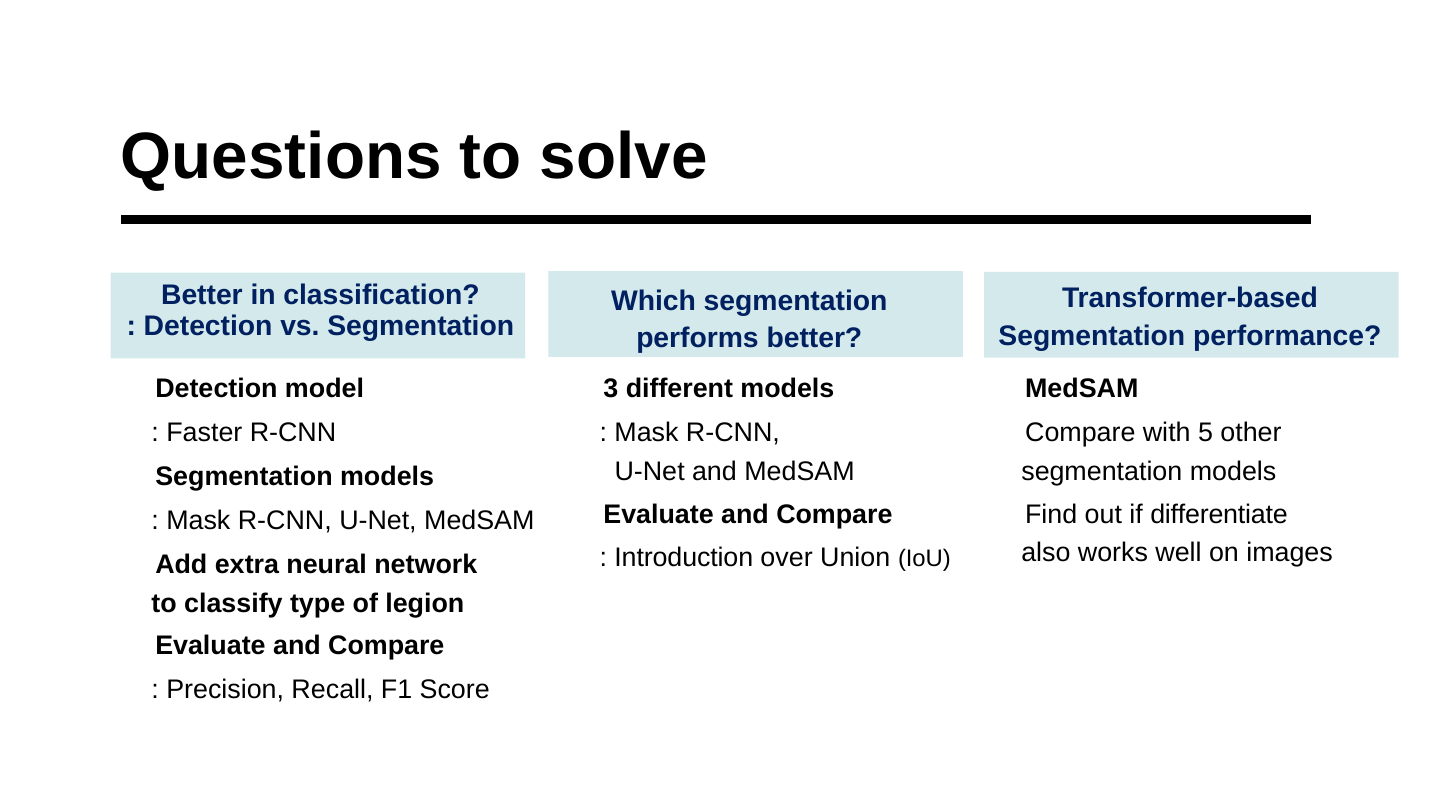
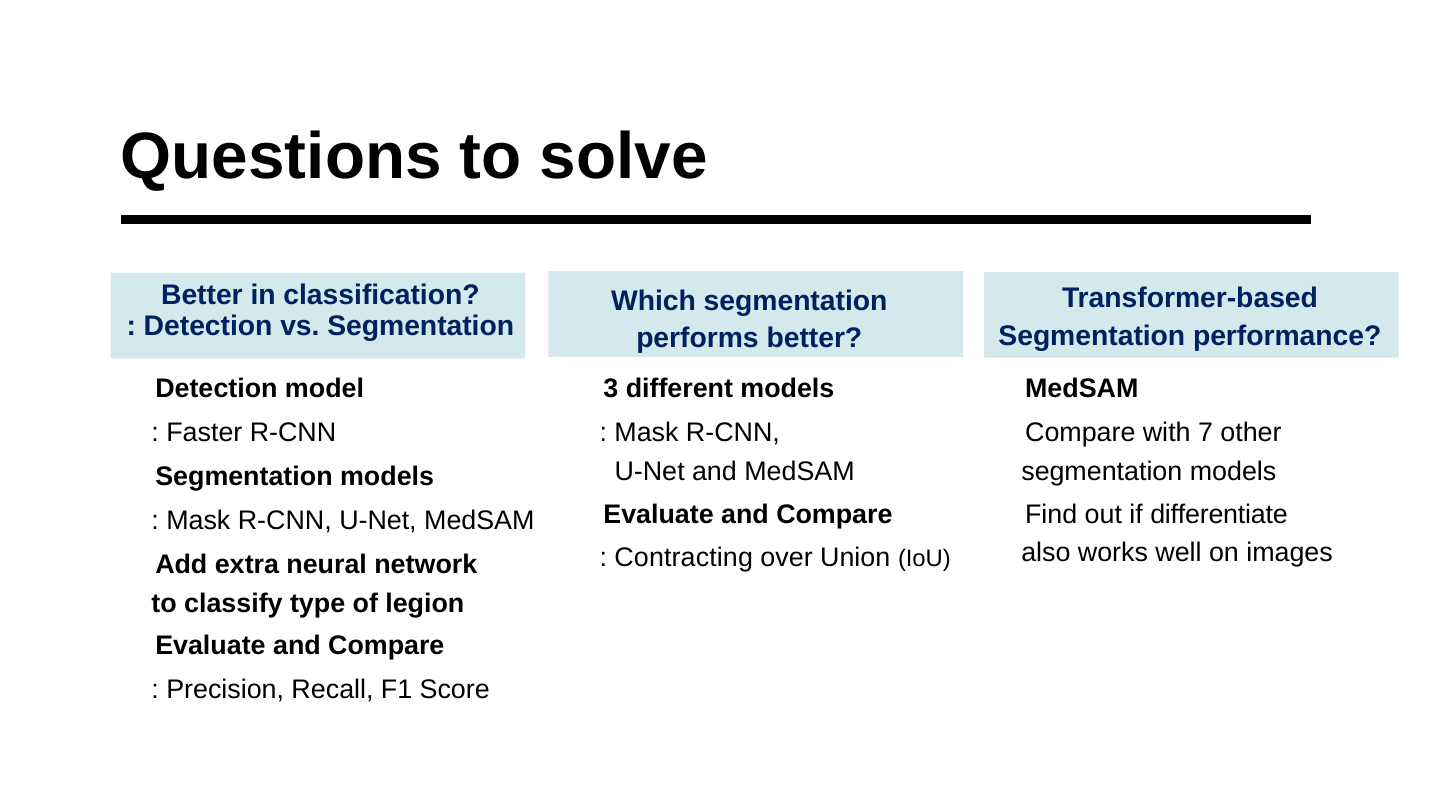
5: 5 -> 7 (1206, 433)
Introduction: Introduction -> Contracting (684, 558)
